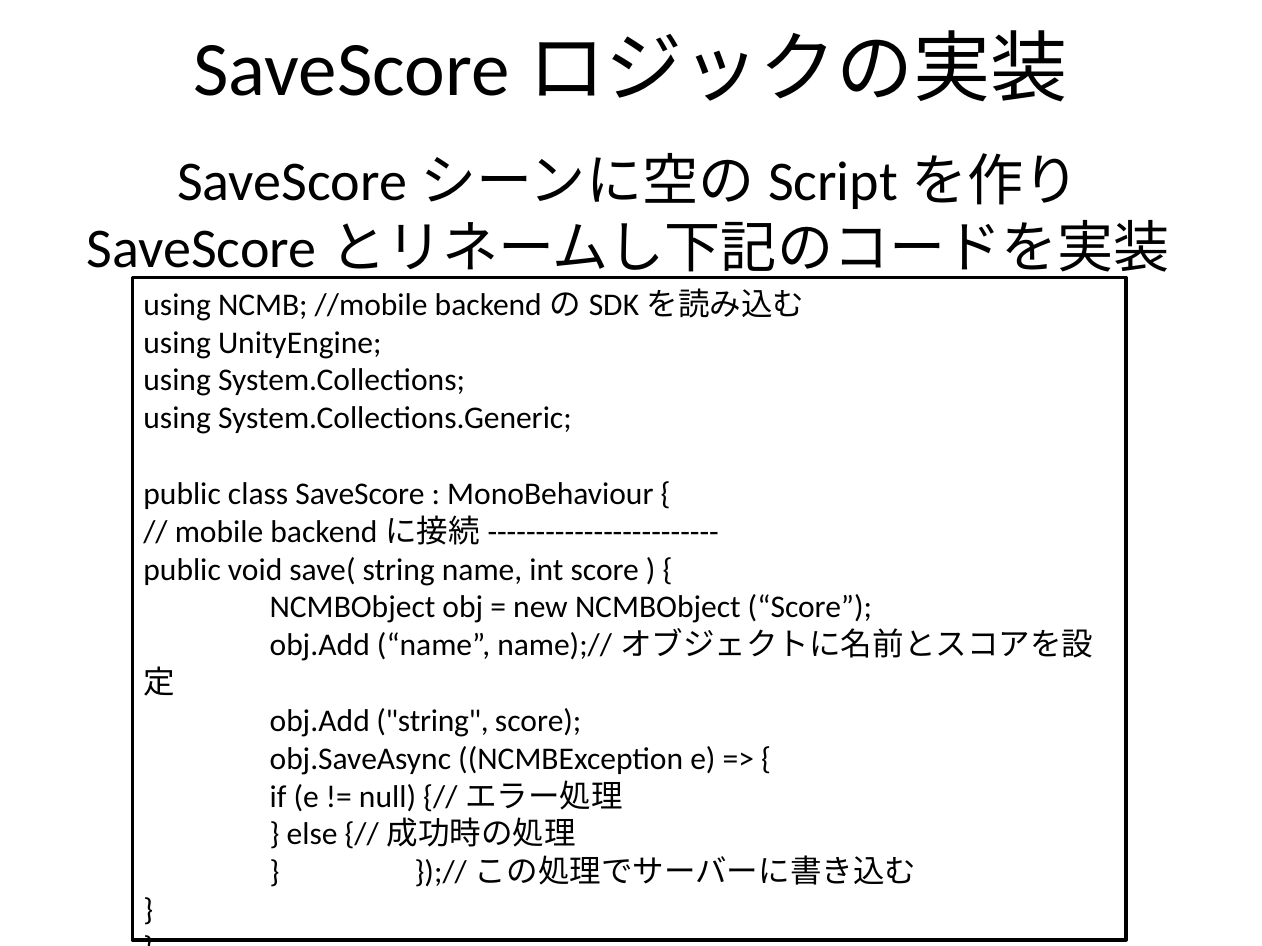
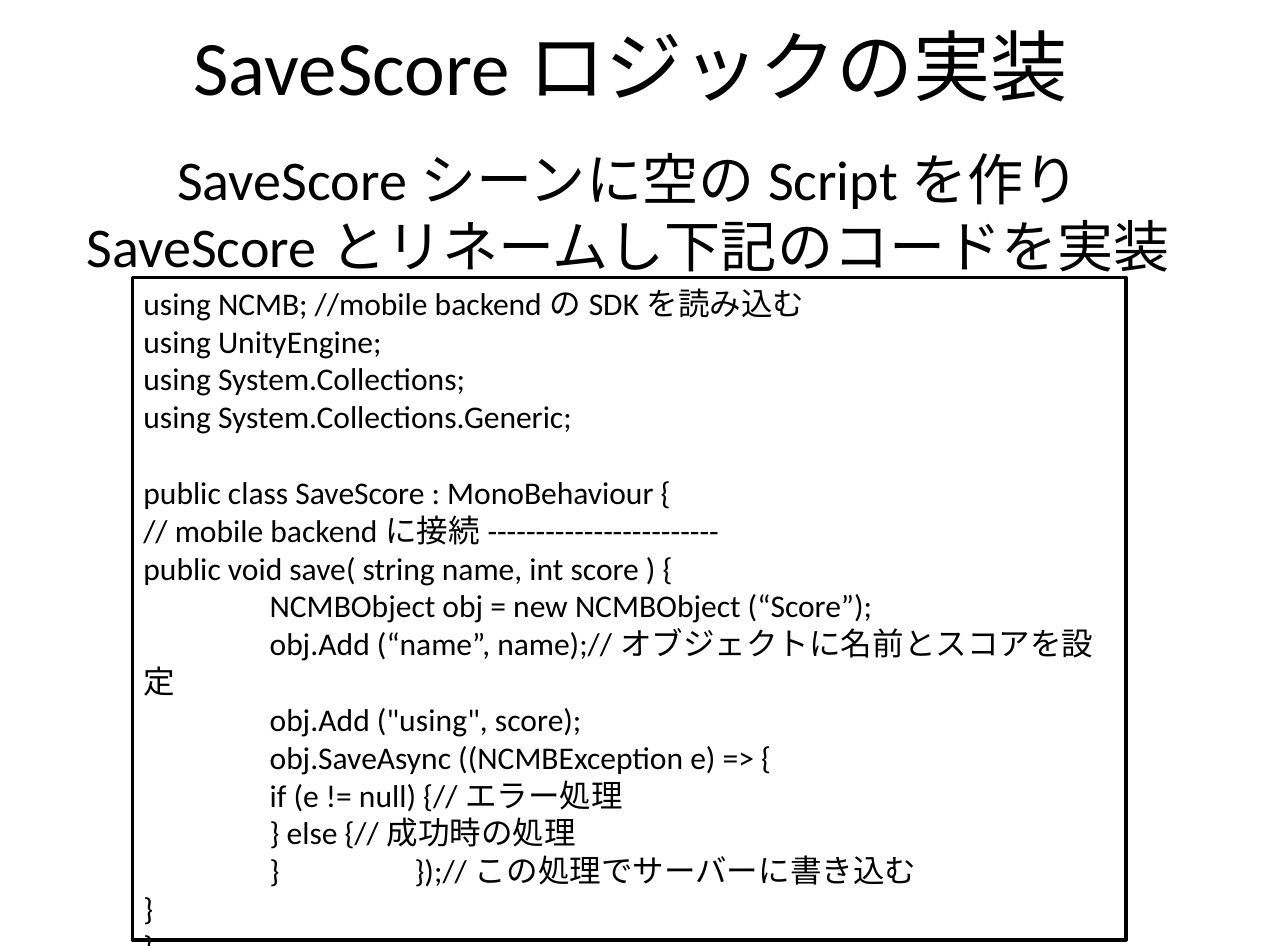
obj.Add string: string -> using (432, 721)
